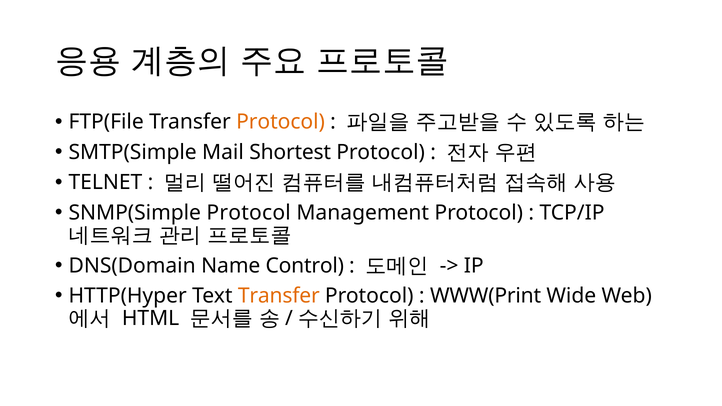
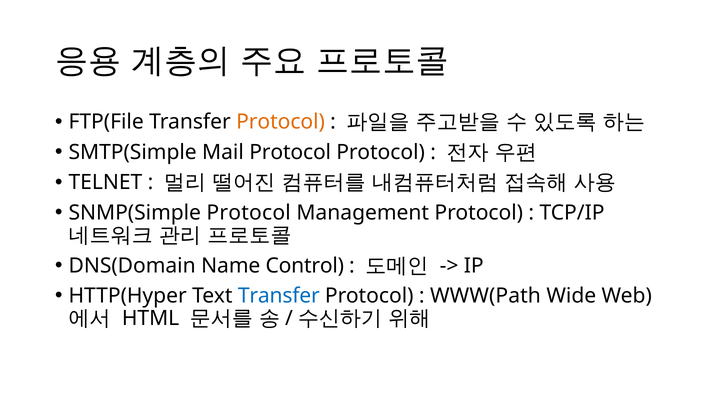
Mail Shortest: Shortest -> Protocol (290, 152)
Transfer colour: orange -> blue (279, 296)
WWW(Print: WWW(Print -> WWW(Path (485, 296)
